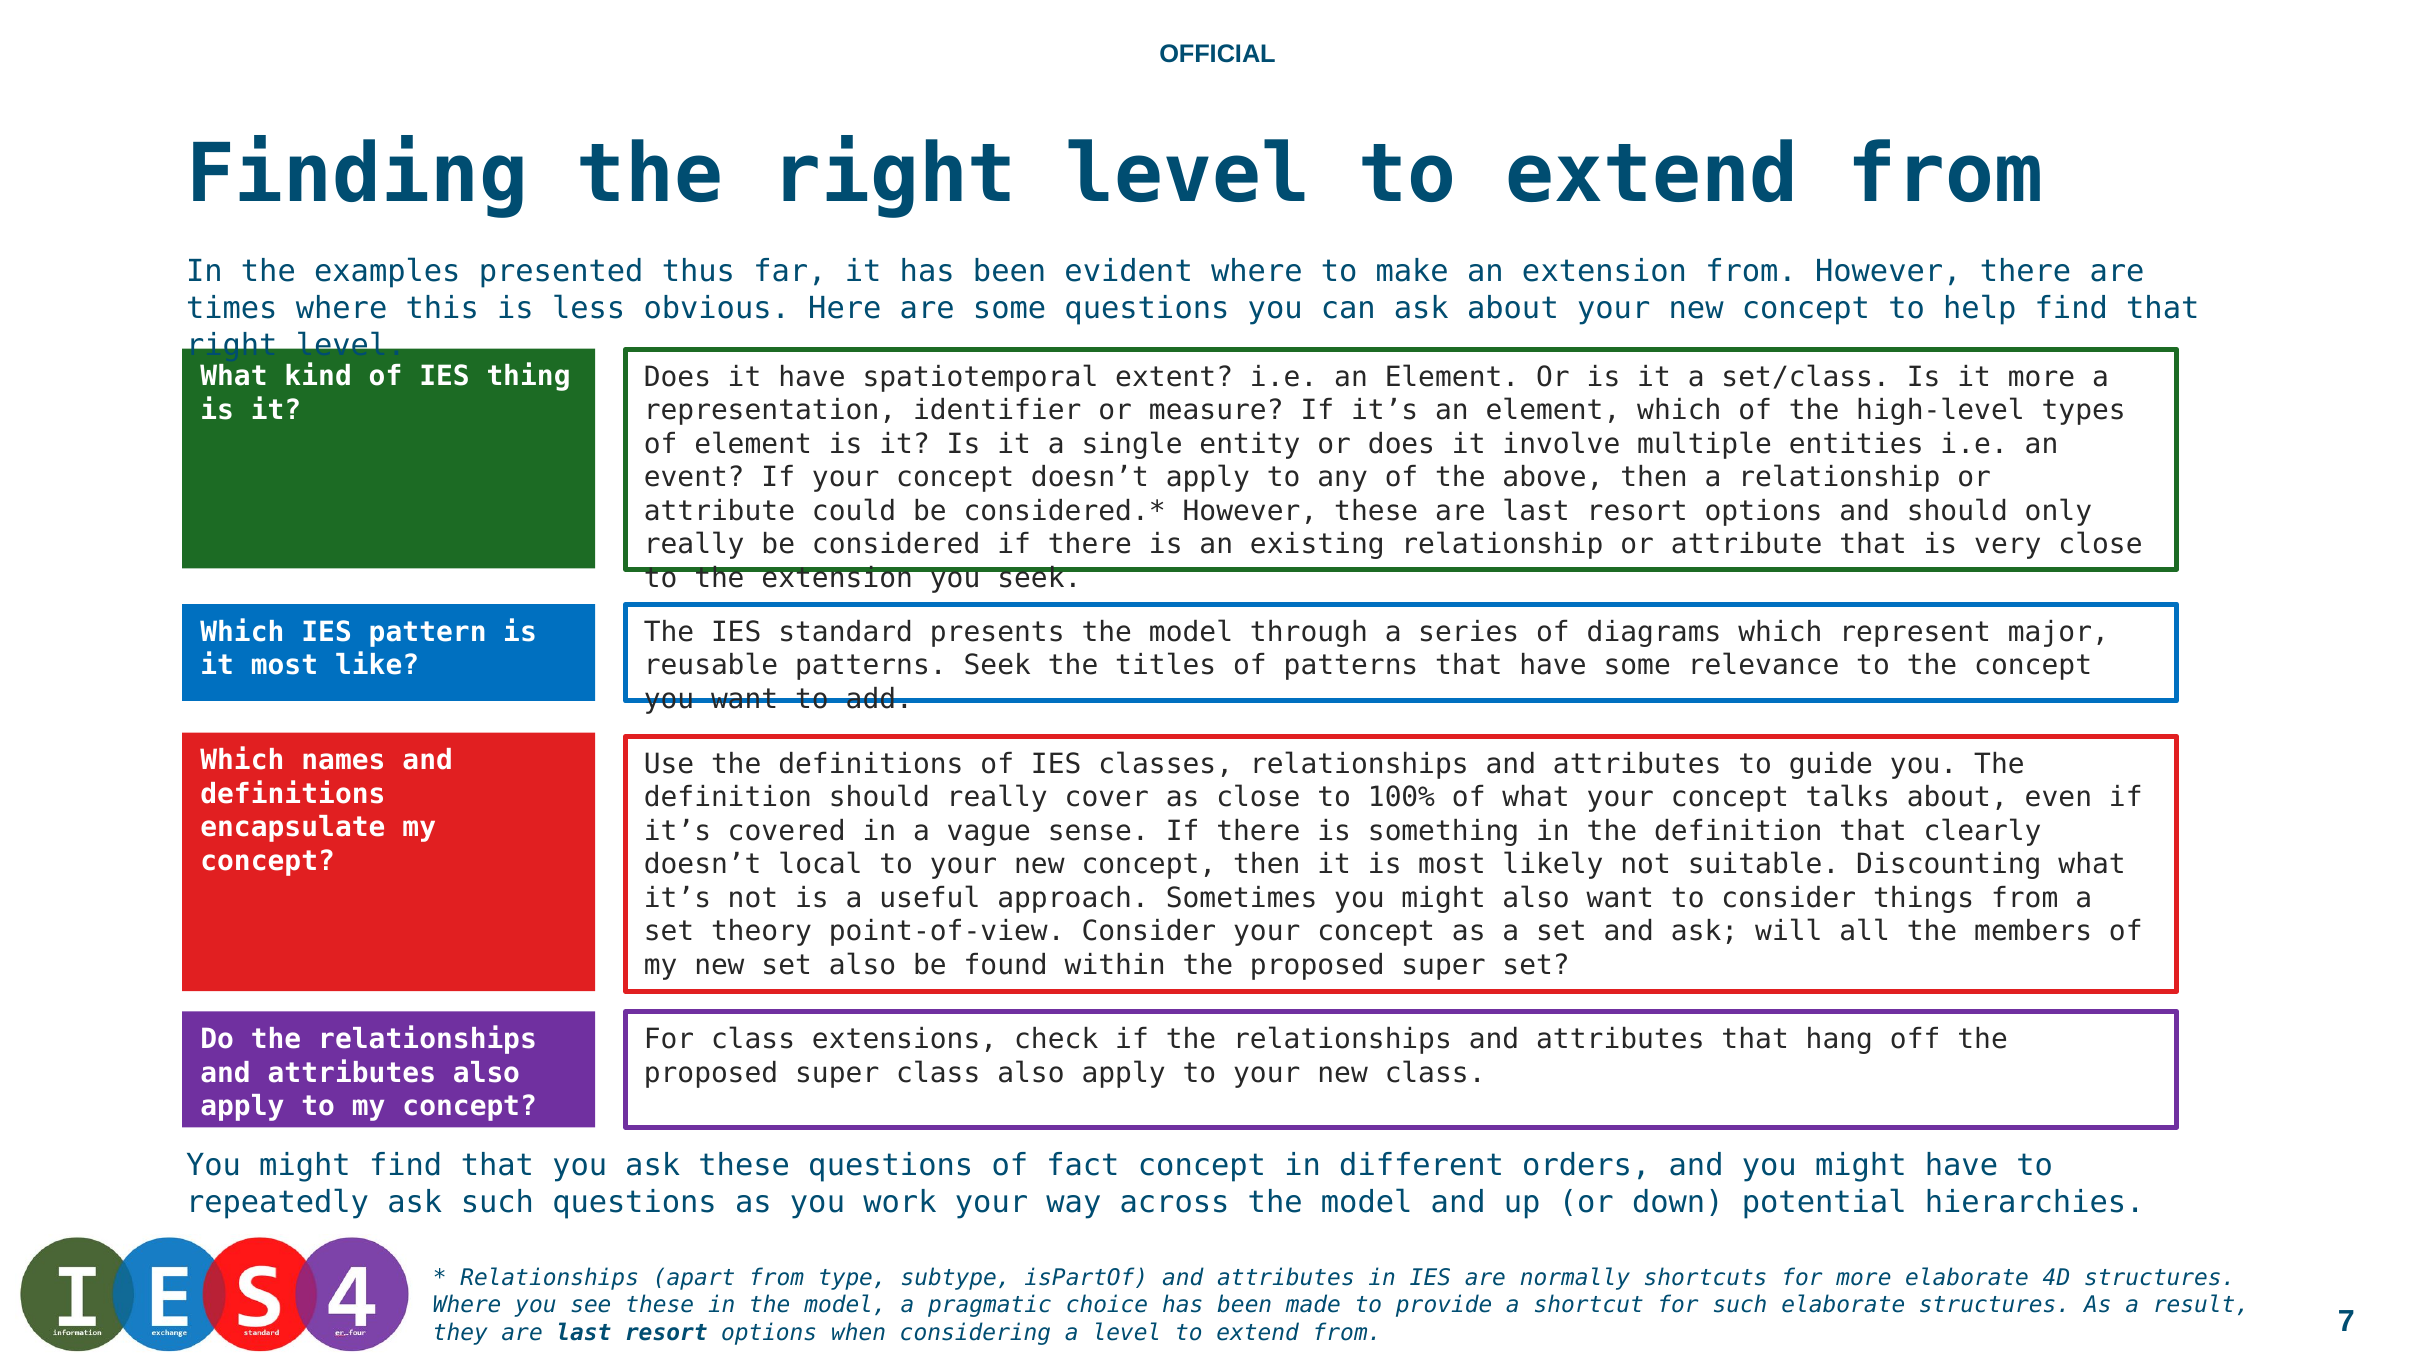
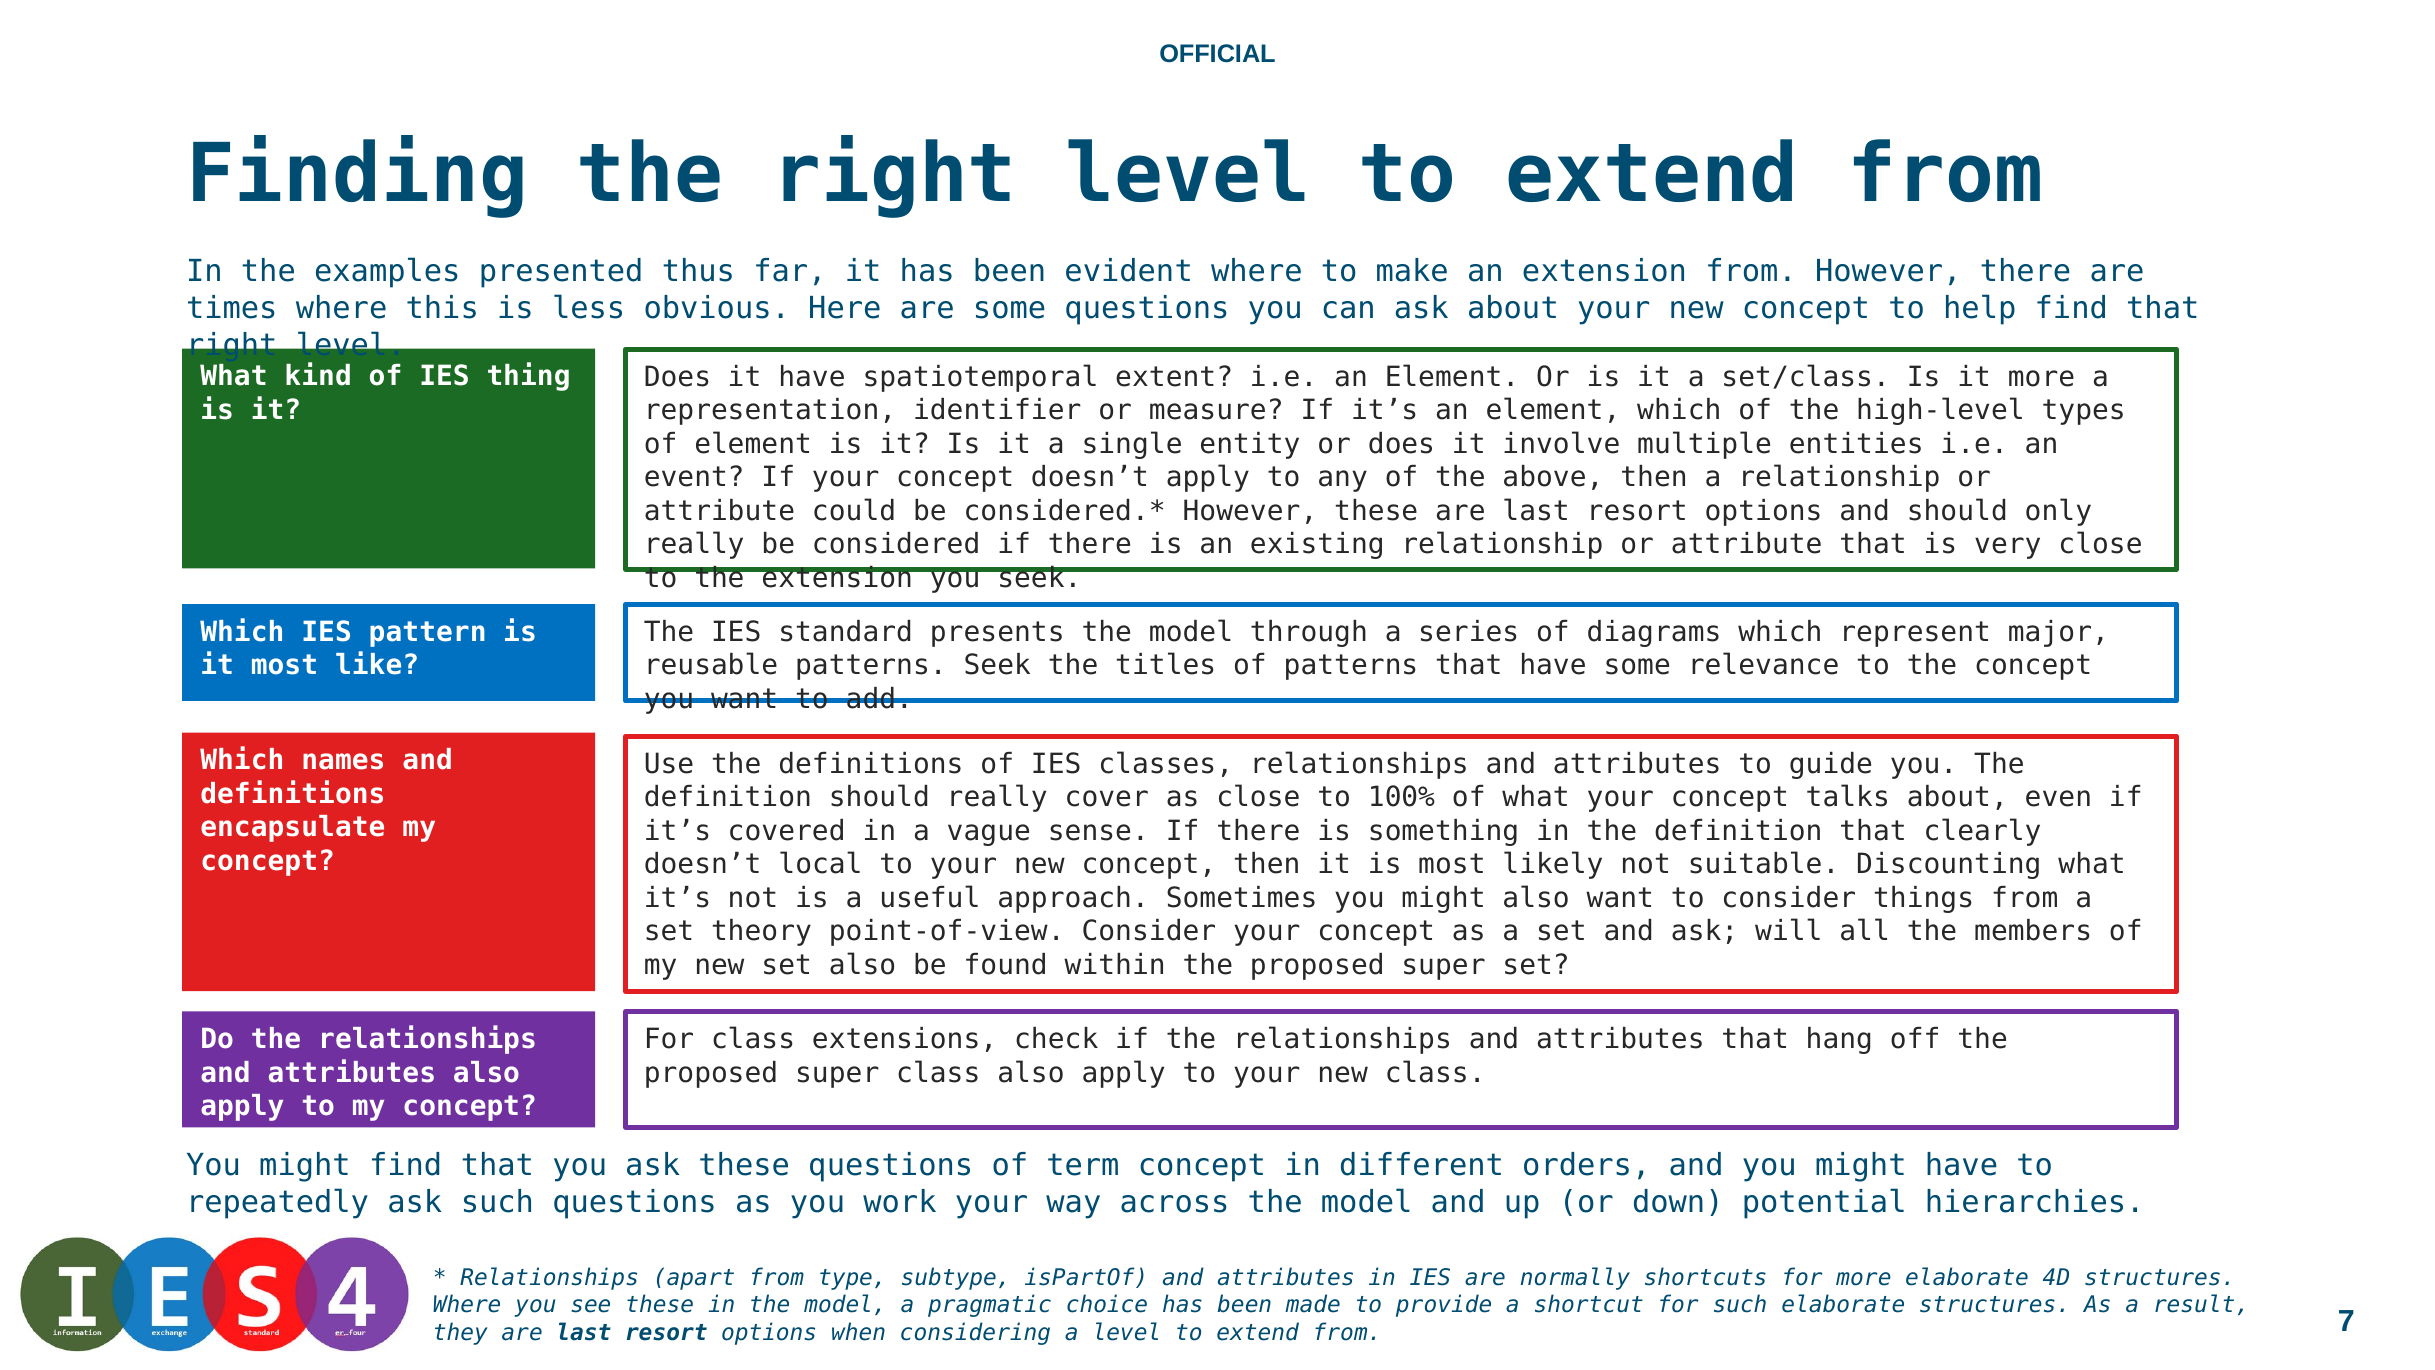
fact: fact -> term (1083, 1165)
